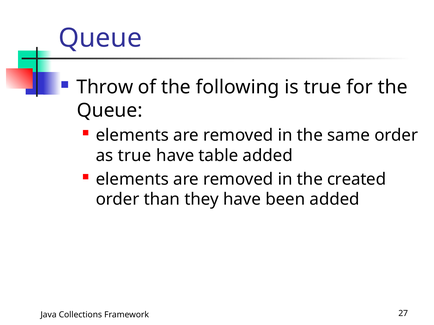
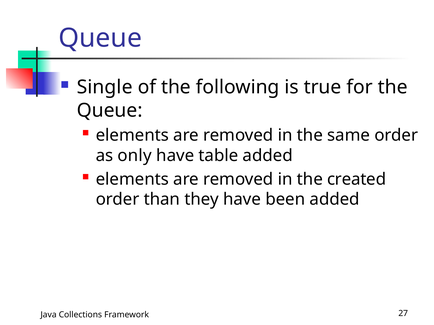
Throw: Throw -> Single (105, 87)
as true: true -> only (135, 156)
